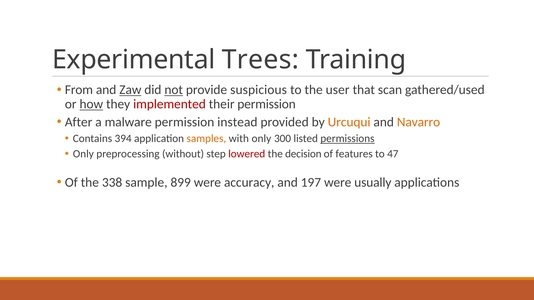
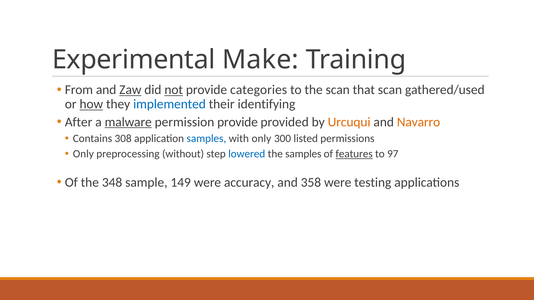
Trees: Trees -> Make (260, 60)
suspicious: suspicious -> categories (259, 90)
the user: user -> scan (338, 90)
implemented colour: red -> blue (170, 104)
their permission: permission -> identifying (266, 104)
malware underline: none -> present (128, 122)
permission instead: instead -> provide (238, 122)
394: 394 -> 308 (123, 139)
samples colour: orange -> blue (206, 139)
permissions underline: present -> none (347, 139)
lowered colour: red -> blue (247, 154)
the decision: decision -> samples (303, 154)
features underline: none -> present (354, 154)
47: 47 -> 97 (393, 154)
338: 338 -> 348 (112, 183)
899: 899 -> 149 (181, 183)
197: 197 -> 358 (311, 183)
usually: usually -> testing (373, 183)
